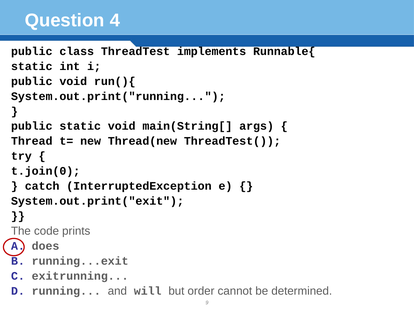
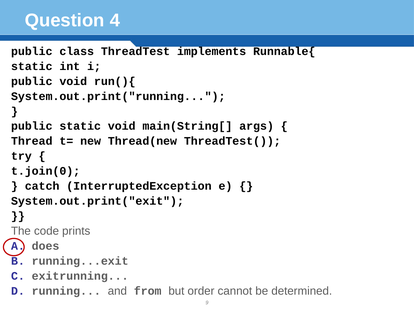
will: will -> from (148, 291)
